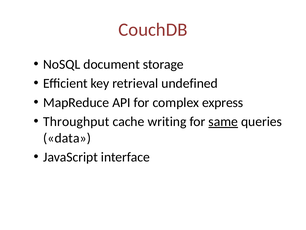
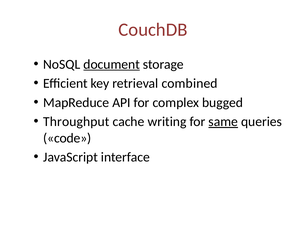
document underline: none -> present (112, 64)
undefined: undefined -> combined (190, 83)
express: express -> bugged (223, 102)
data: data -> code (67, 138)
